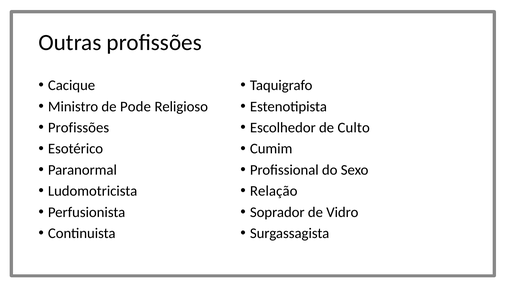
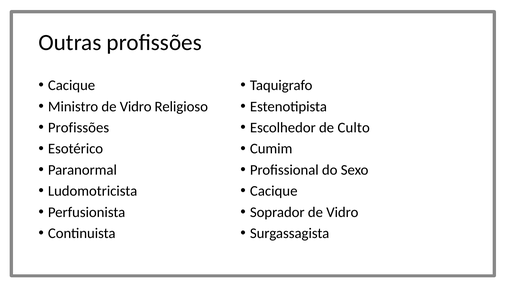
Ministro de Pode: Pode -> Vidro (136, 106)
Relação: Relação -> Cacique (274, 191)
